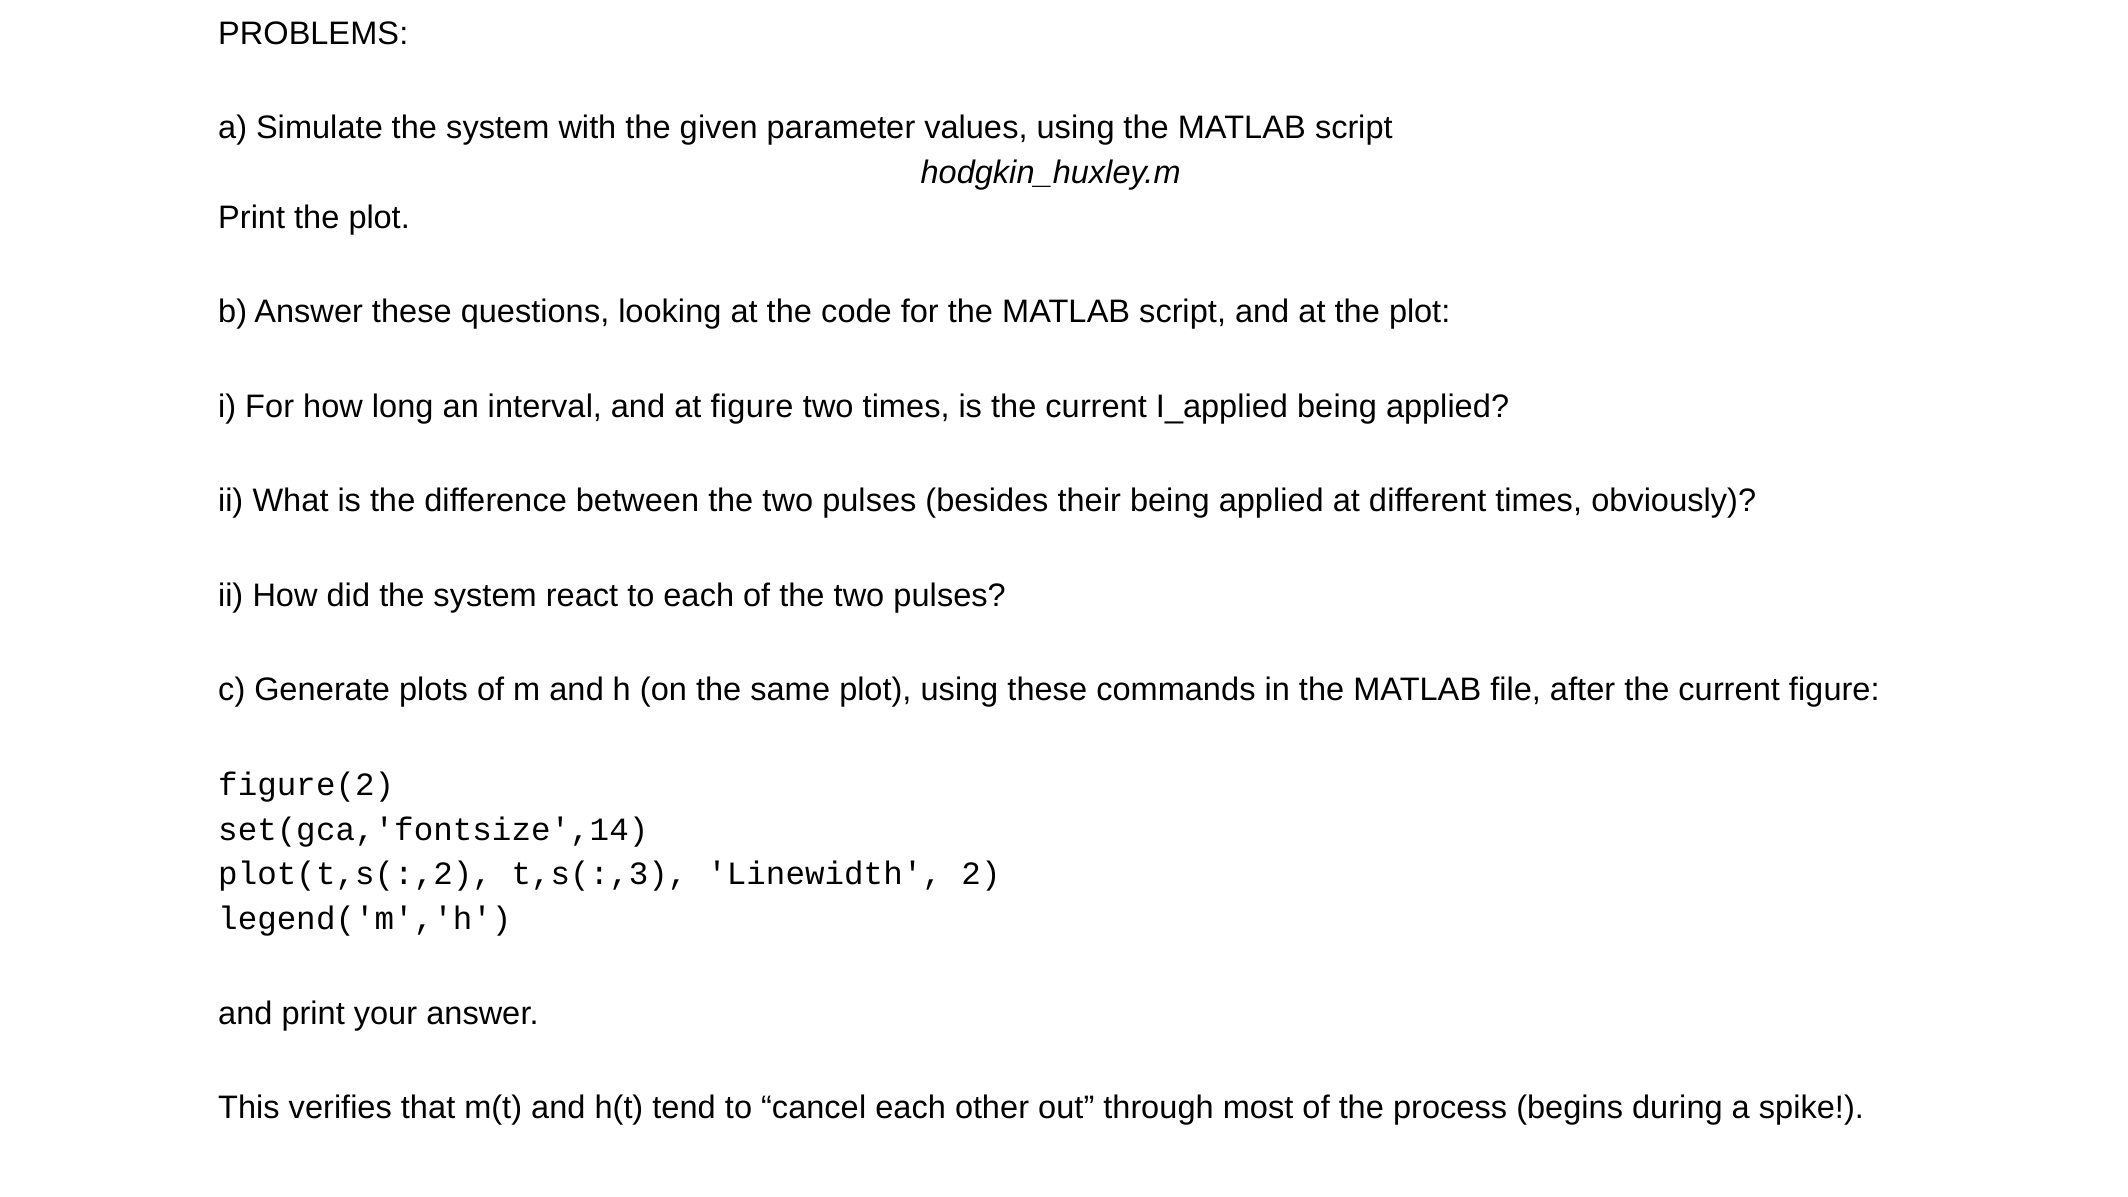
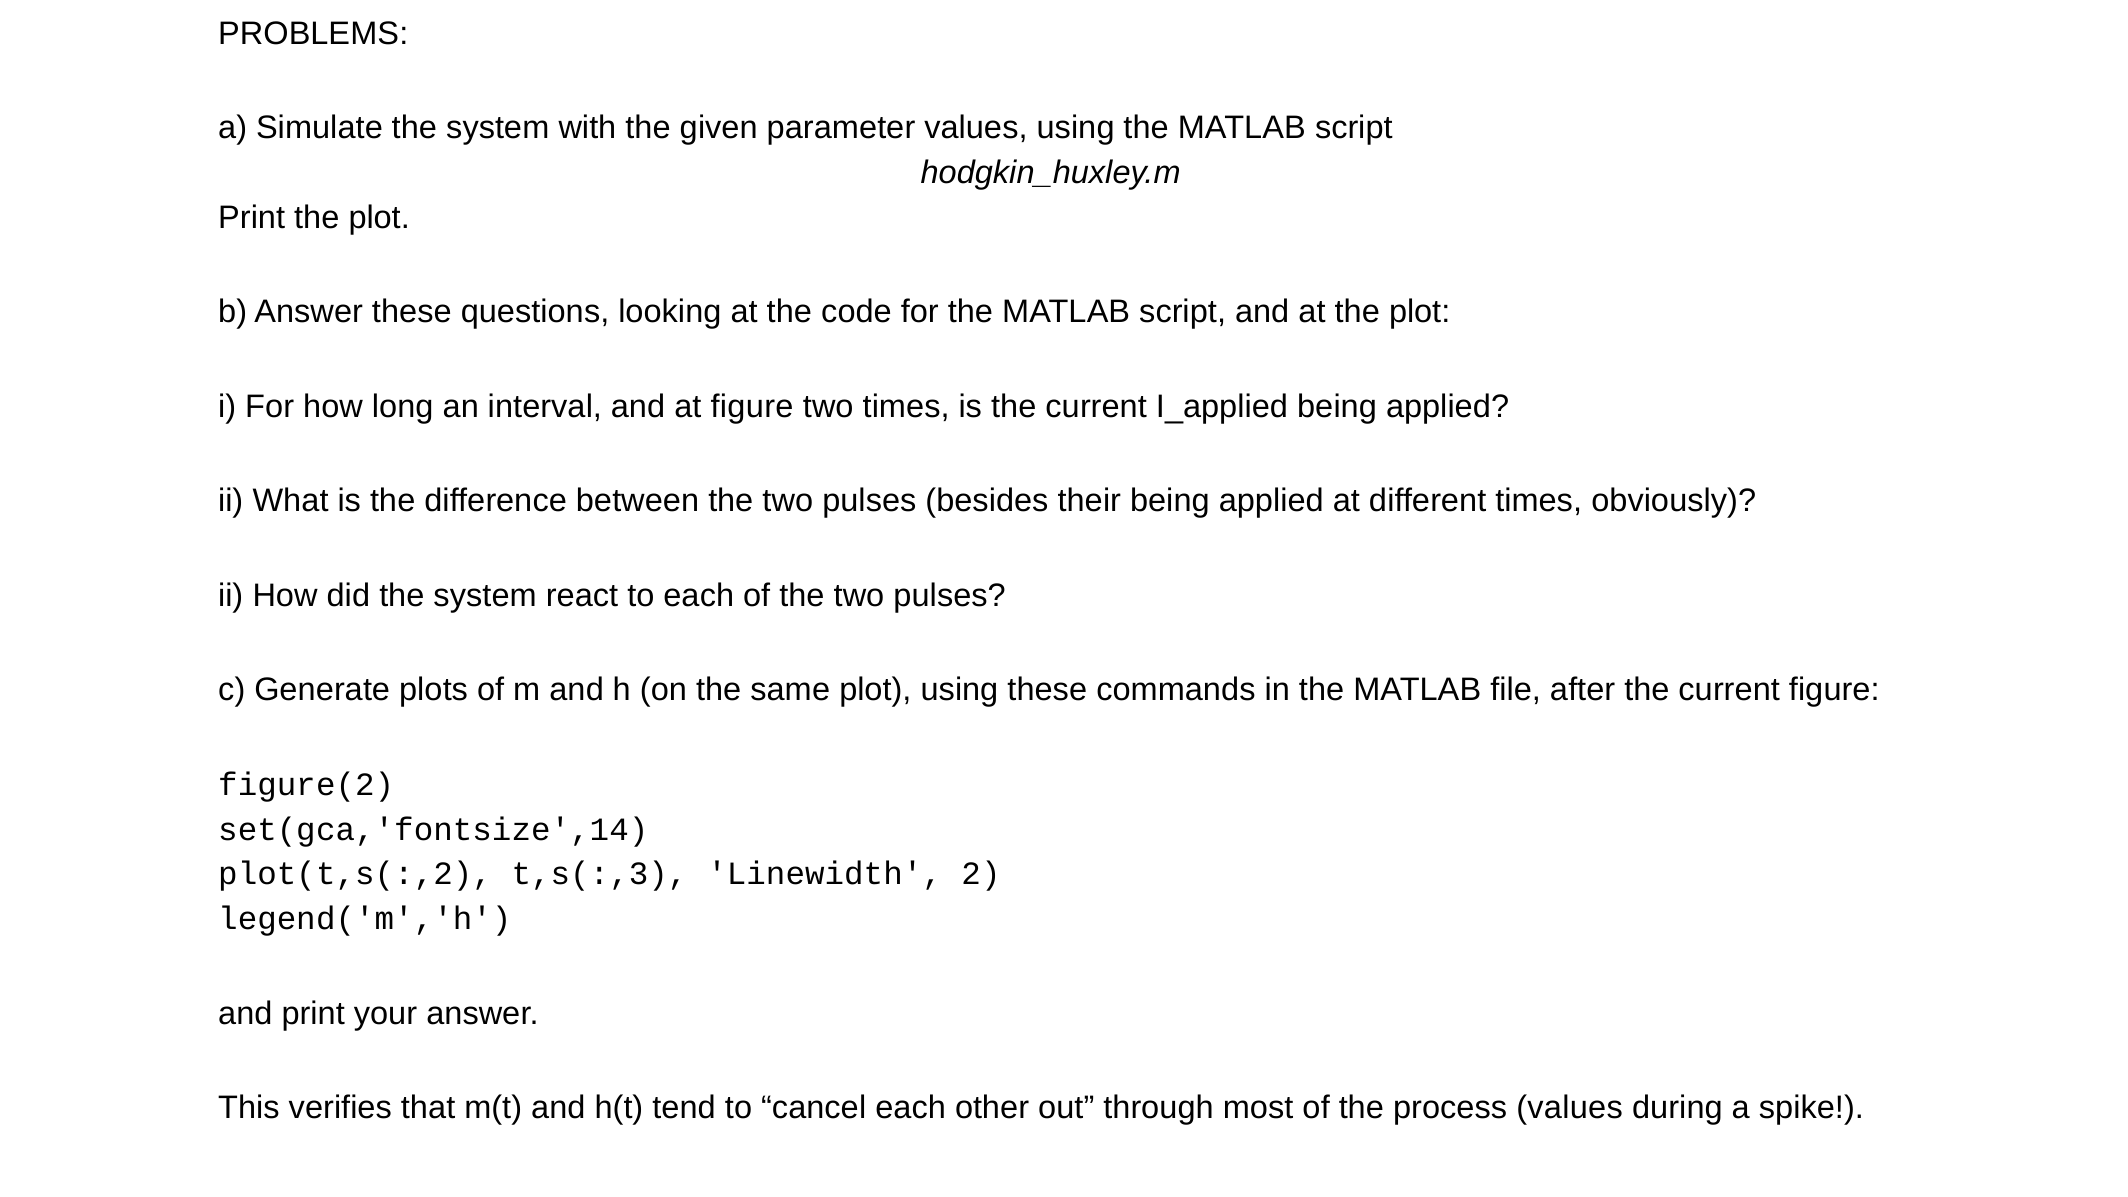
process begins: begins -> values (1570, 1108)
